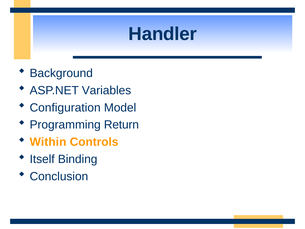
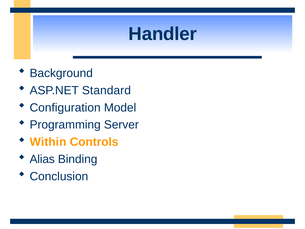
Variables: Variables -> Standard (106, 90)
Return: Return -> Server (121, 125)
Itself: Itself -> Alias (42, 159)
